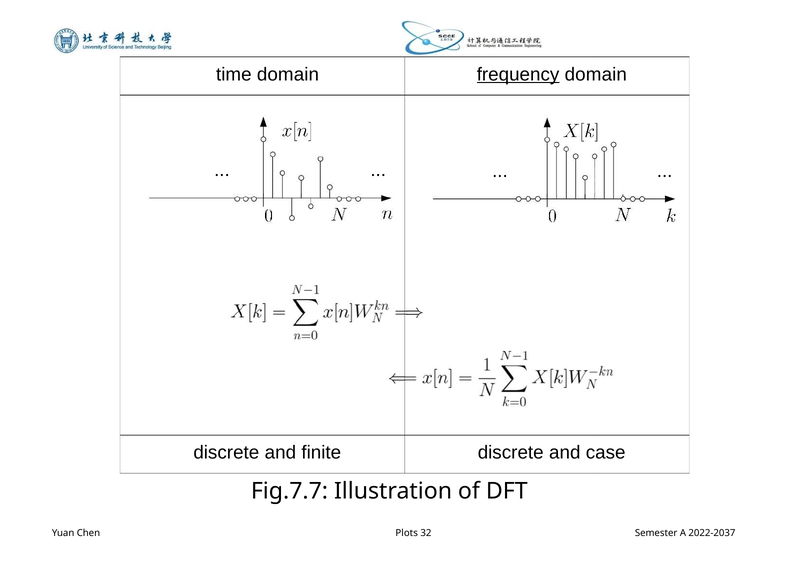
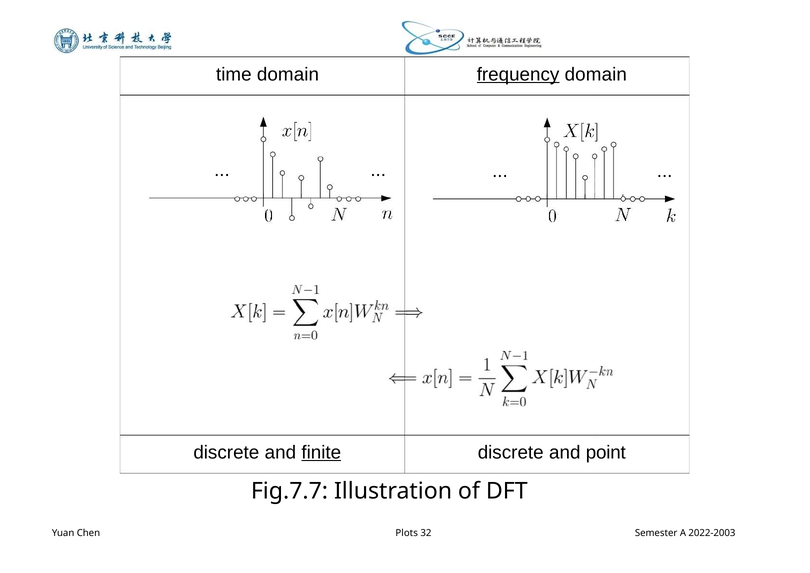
finite underline: none -> present (321, 452)
case: case -> point (606, 452)
2022-2037: 2022-2037 -> 2022-2003 (712, 533)
